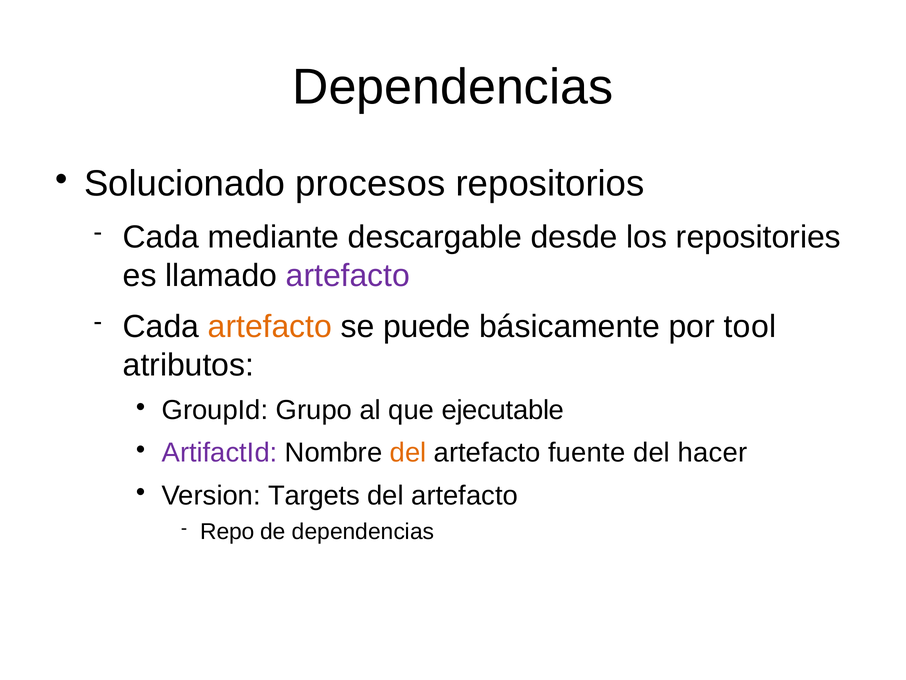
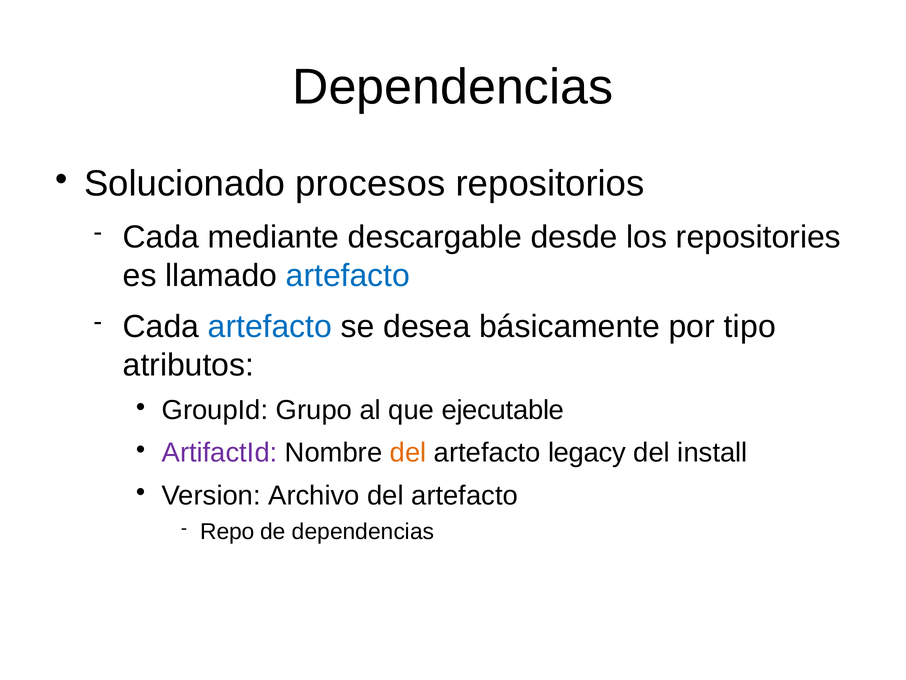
artefacto colour: purple -> blue (348, 275)
artefacto colour: orange -> blue (270, 327)
puede: puede -> desea (427, 327)
tool: tool -> tipo (750, 327)
fuente: fuente -> legacy (587, 452)
hacer: hacer -> install (712, 452)
Targets: Targets -> Archivo (314, 495)
